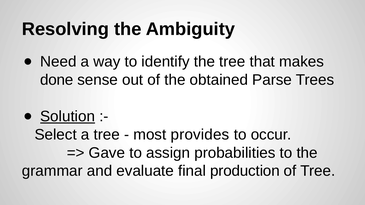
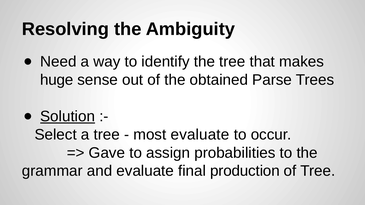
done: done -> huge (57, 80)
most provides: provides -> evaluate (200, 135)
